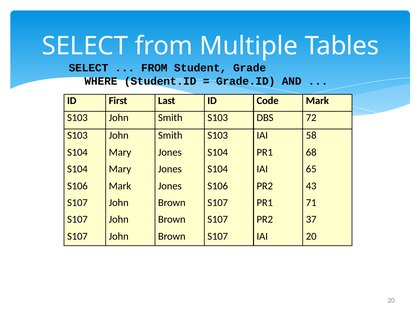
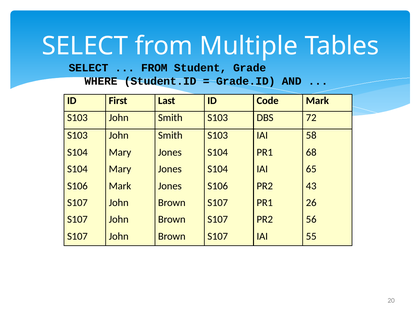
71: 71 -> 26 (311, 203)
37: 37 -> 56 (311, 219)
IAI 20: 20 -> 55 (311, 236)
